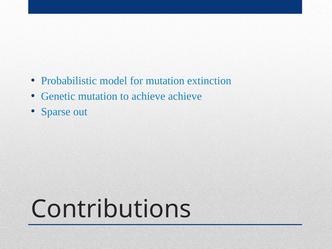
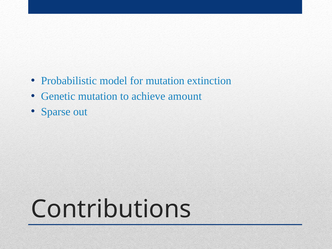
achieve achieve: achieve -> amount (185, 96)
